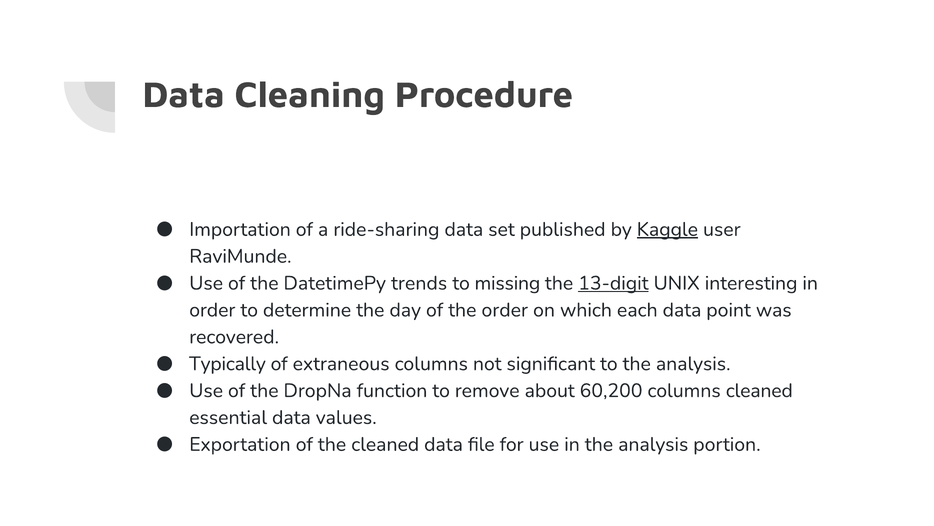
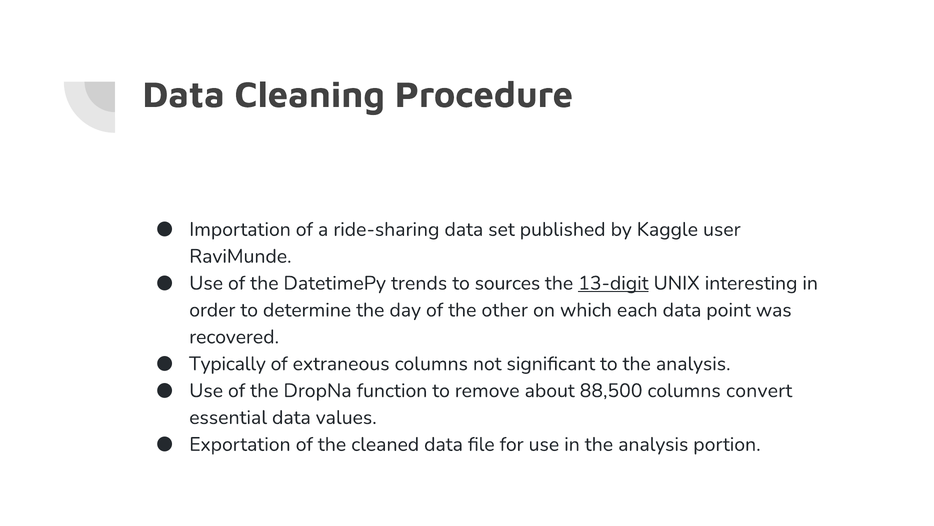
Kaggle underline: present -> none (667, 229)
missing: missing -> sources (507, 283)
the order: order -> other (505, 310)
60,200: 60,200 -> 88,500 (611, 390)
columns cleaned: cleaned -> convert (759, 390)
